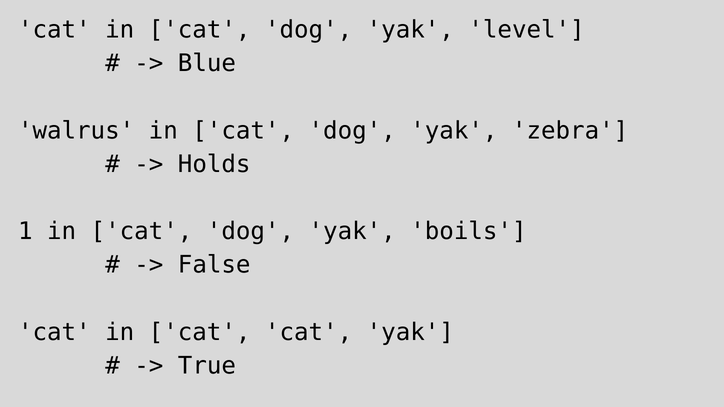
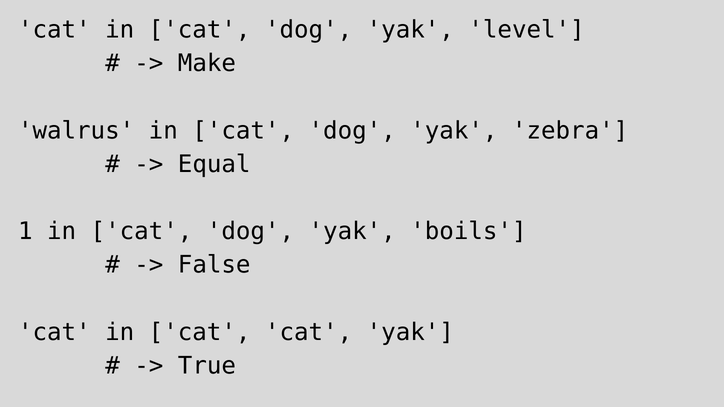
Blue: Blue -> Make (207, 63)
Holds: Holds -> Equal (214, 164)
